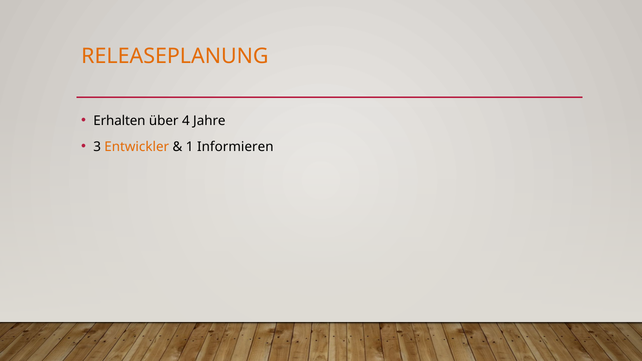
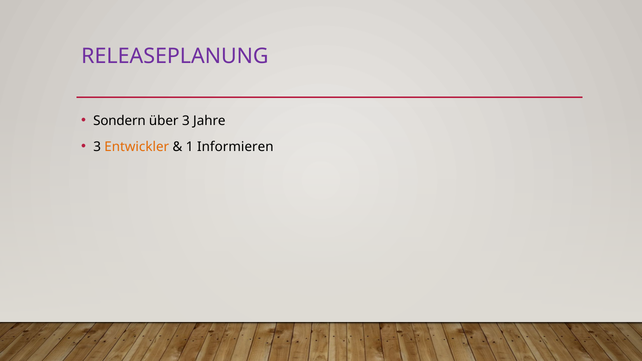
RELEASEPLANUNG colour: orange -> purple (175, 56)
Erhalten: Erhalten -> Sondern (119, 121)
über 4: 4 -> 3 (186, 121)
